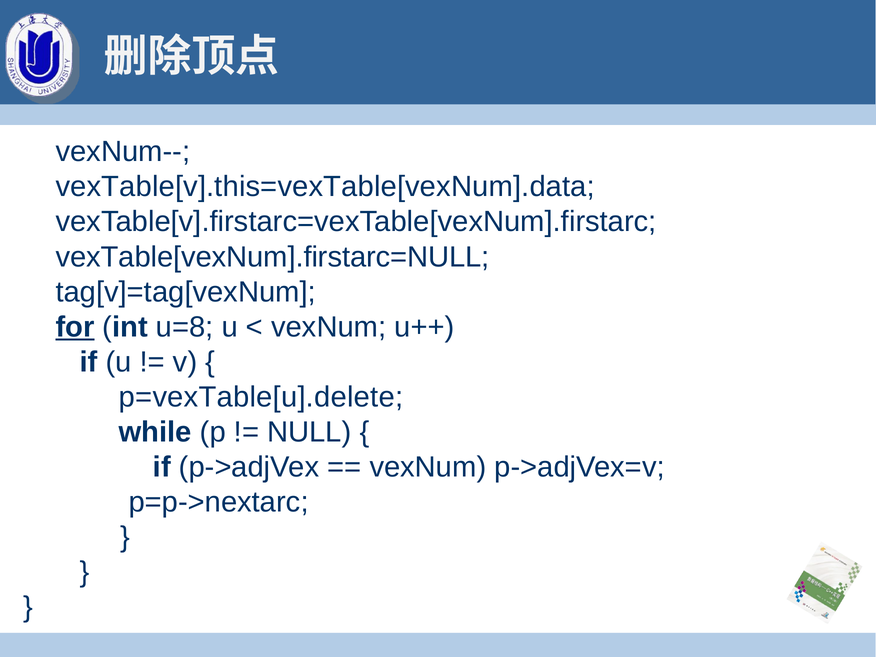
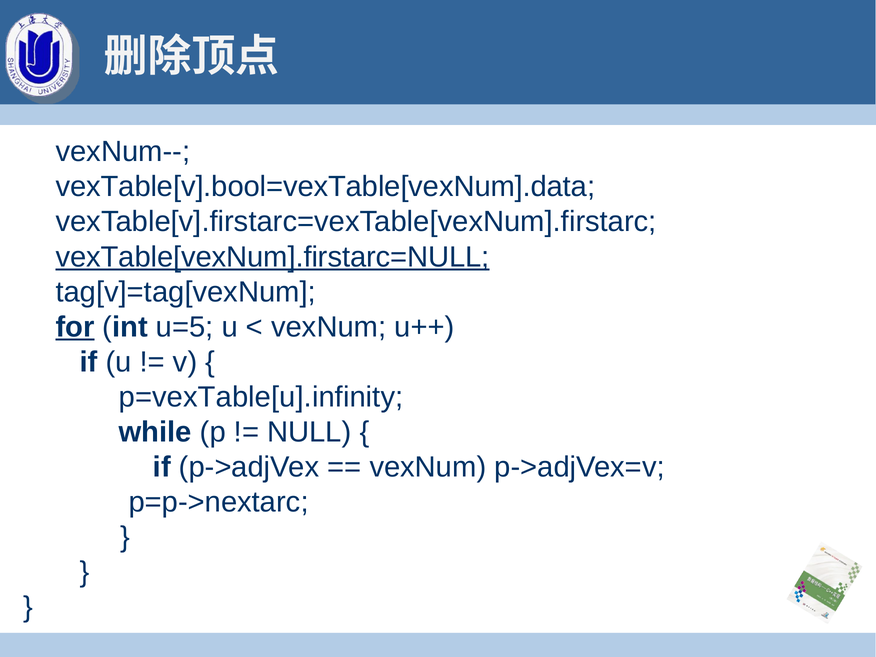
vexTable[v].this=vexTable[vexNum].data: vexTable[v].this=vexTable[vexNum].data -> vexTable[v].bool=vexTable[vexNum].data (325, 187)
vexTable[vexNum].firstarc=NULL underline: none -> present (273, 257)
u=8: u=8 -> u=5 (185, 327)
p=vexTable[u].delete: p=vexTable[u].delete -> p=vexTable[u].infinity (261, 397)
